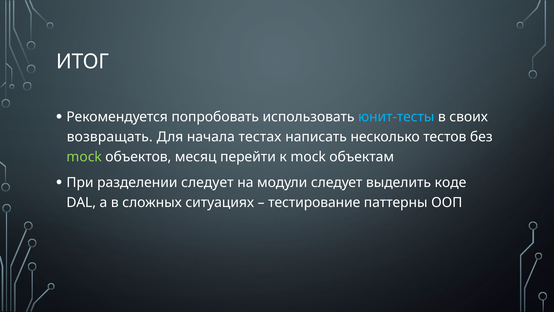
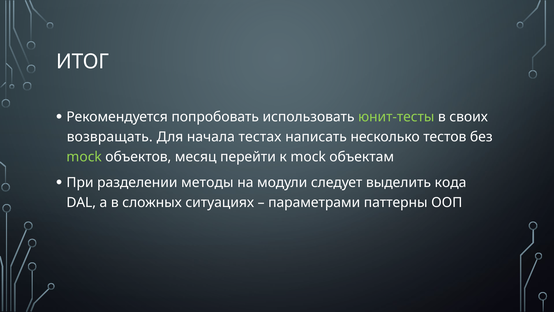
юнит-тесты colour: light blue -> light green (396, 117)
разделении следует: следует -> методы (207, 182)
коде: коде -> кода (451, 182)
тестирование: тестирование -> параметрами (314, 202)
